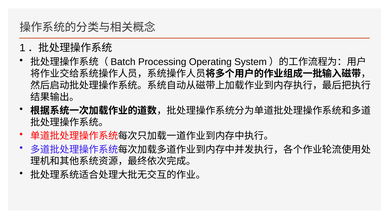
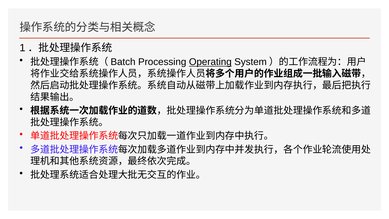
Operating underline: none -> present (210, 62)
